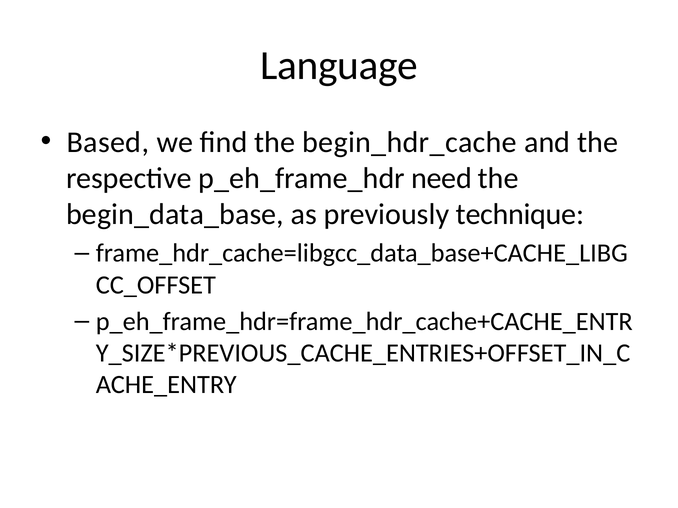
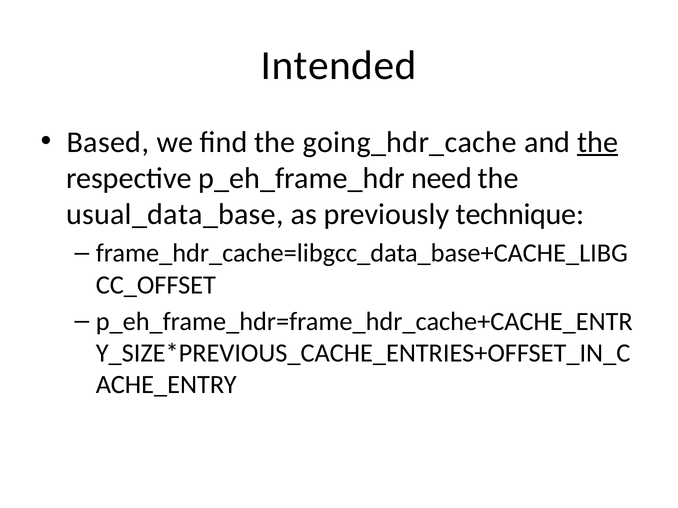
Language: Language -> Intended (339, 66)
begin_hdr_cache: begin_hdr_cache -> going_hdr_cache (410, 142)
the underline: none -> present (598, 142)
begin_data_base: begin_data_base -> usual_data_base (175, 215)
